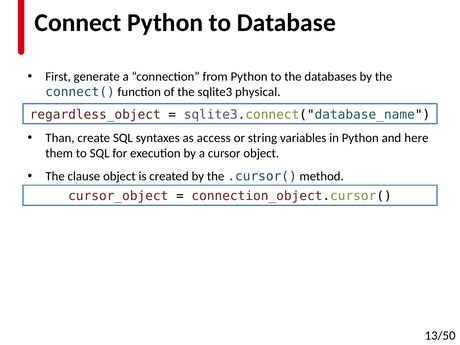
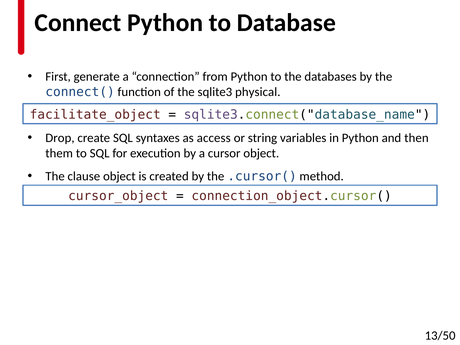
regardless_object: regardless_object -> facilitate_object (95, 115)
Than: Than -> Drop (60, 138)
here: here -> then (416, 138)
